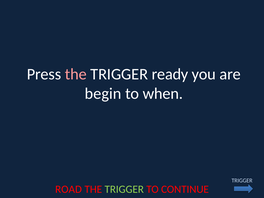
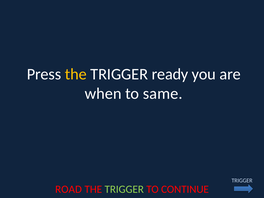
the colour: pink -> yellow (76, 74)
begin: begin -> when (103, 94)
when: when -> same (163, 94)
